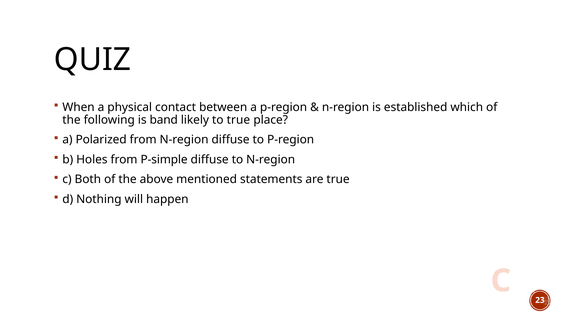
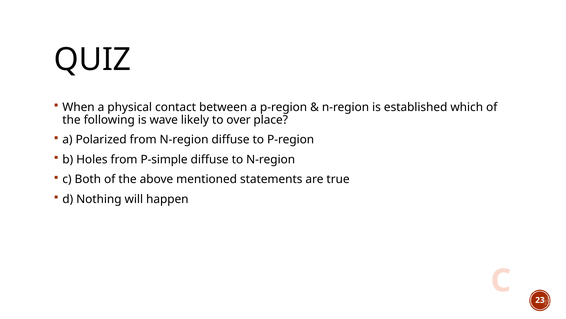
band: band -> wave (164, 120)
to true: true -> over (239, 120)
